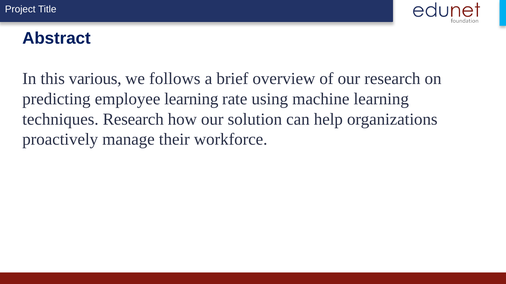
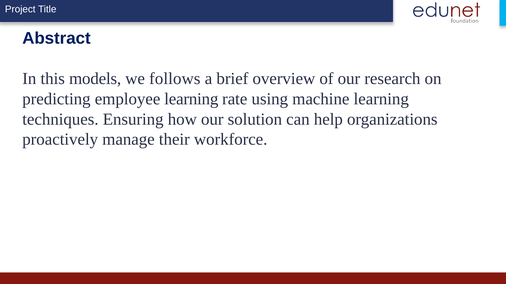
various: various -> models (95, 79)
techniques Research: Research -> Ensuring (133, 119)
